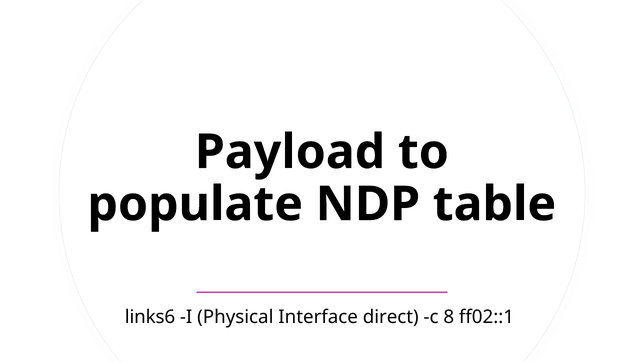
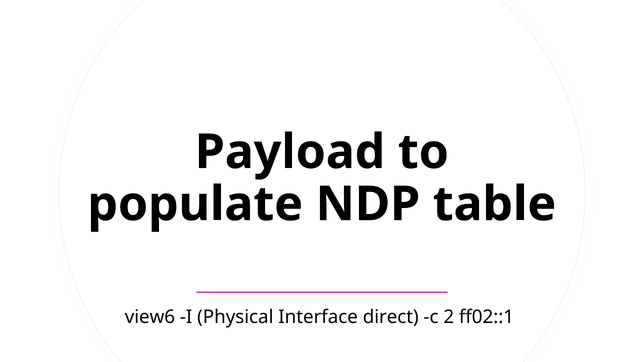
links6: links6 -> view6 (150, 317)
8: 8 -> 2 (449, 317)
